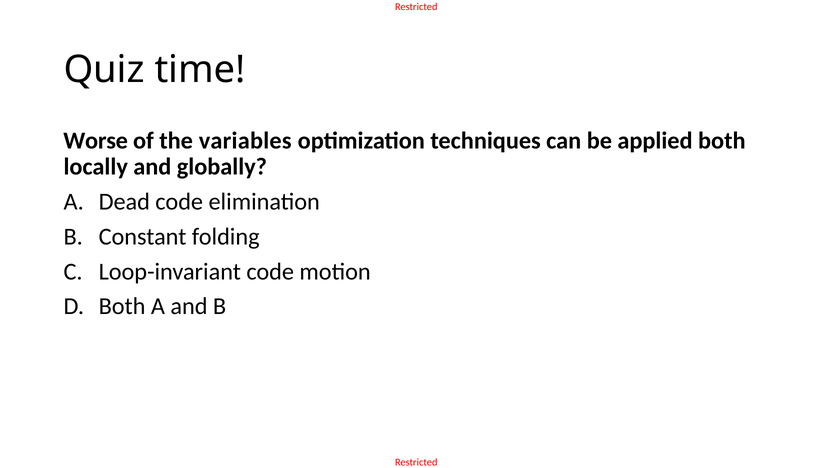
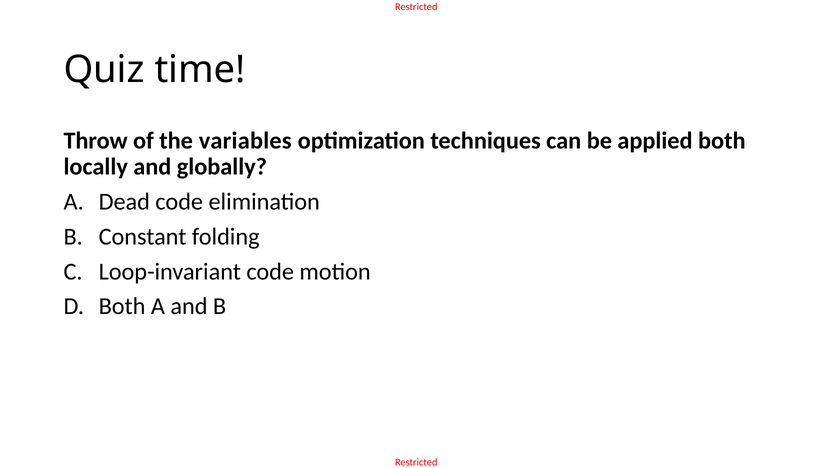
Worse: Worse -> Throw (96, 141)
